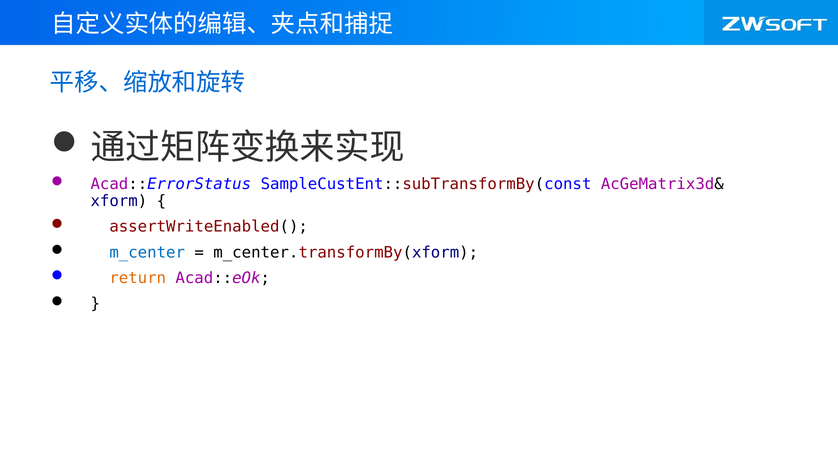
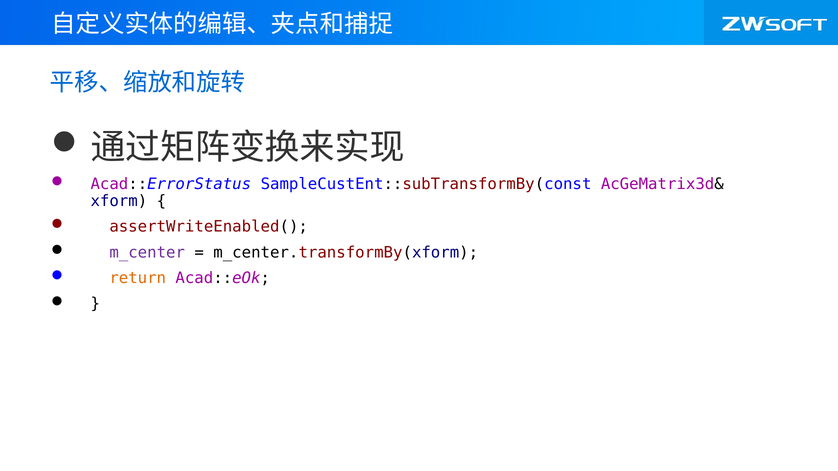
m_center colour: blue -> purple (147, 253)
